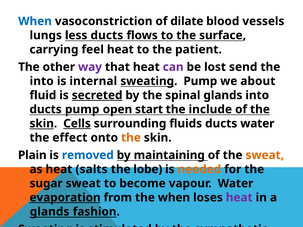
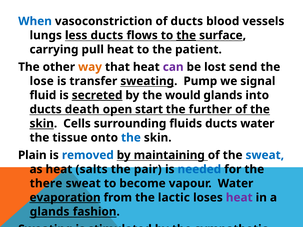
of dilate: dilate -> ducts (187, 21)
the underline: none -> present (186, 35)
feel: feel -> pull (93, 50)
way colour: purple -> orange (90, 67)
into: into -> lose (42, 81)
internal: internal -> transfer (93, 81)
about: about -> signal (258, 81)
spinal: spinal -> would (183, 95)
ducts pump: pump -> death (82, 109)
include: include -> further (210, 109)
Cells underline: present -> none (77, 124)
effect: effect -> tissue (70, 138)
the colour: orange -> blue (131, 138)
sweat colour: orange -> blue (265, 155)
lobe: lobe -> pair (148, 169)
needed colour: orange -> blue (199, 169)
sugar: sugar -> there (46, 184)
the when: when -> lactic (174, 198)
